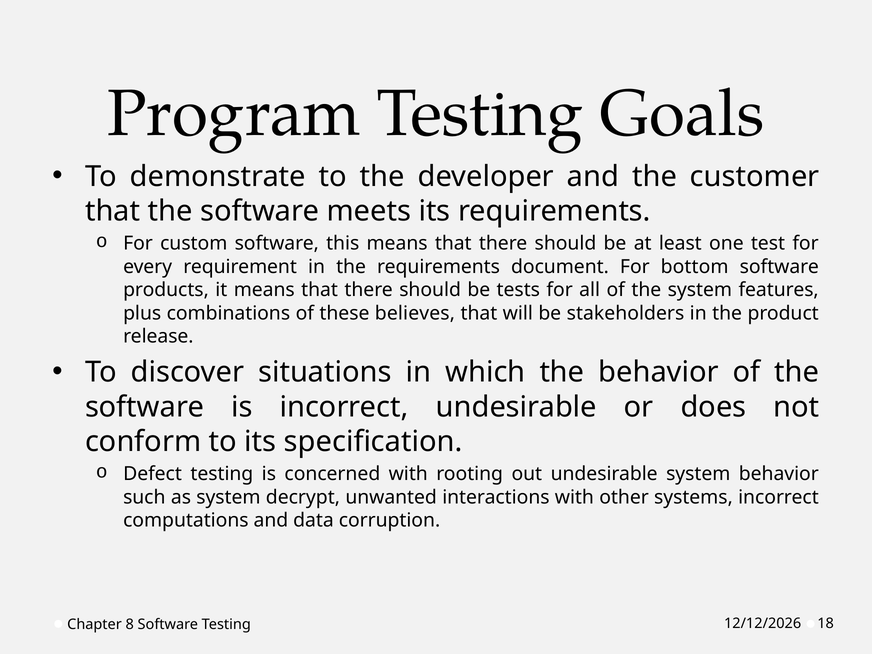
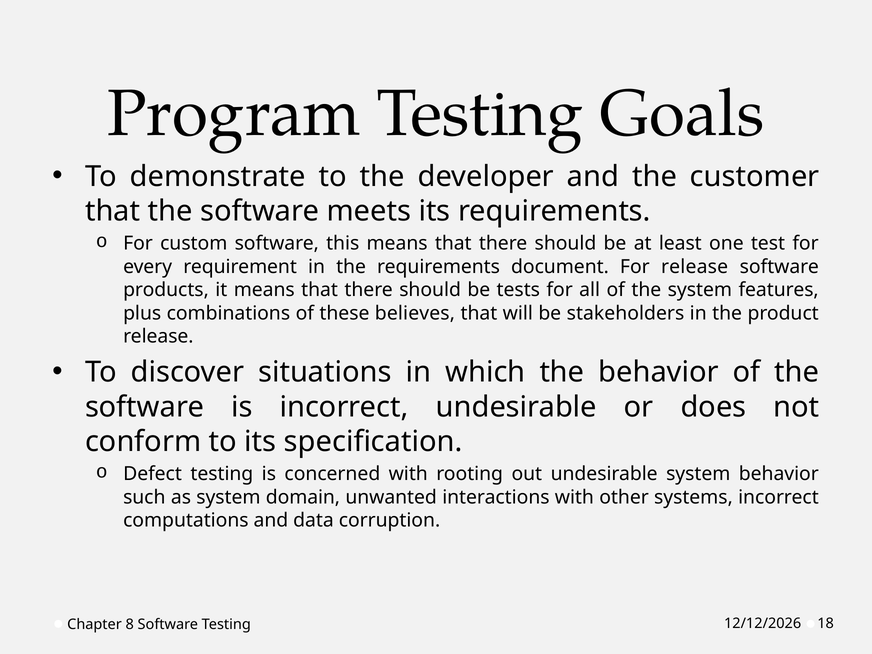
For bottom: bottom -> release (695, 267)
decrypt: decrypt -> domain (303, 497)
